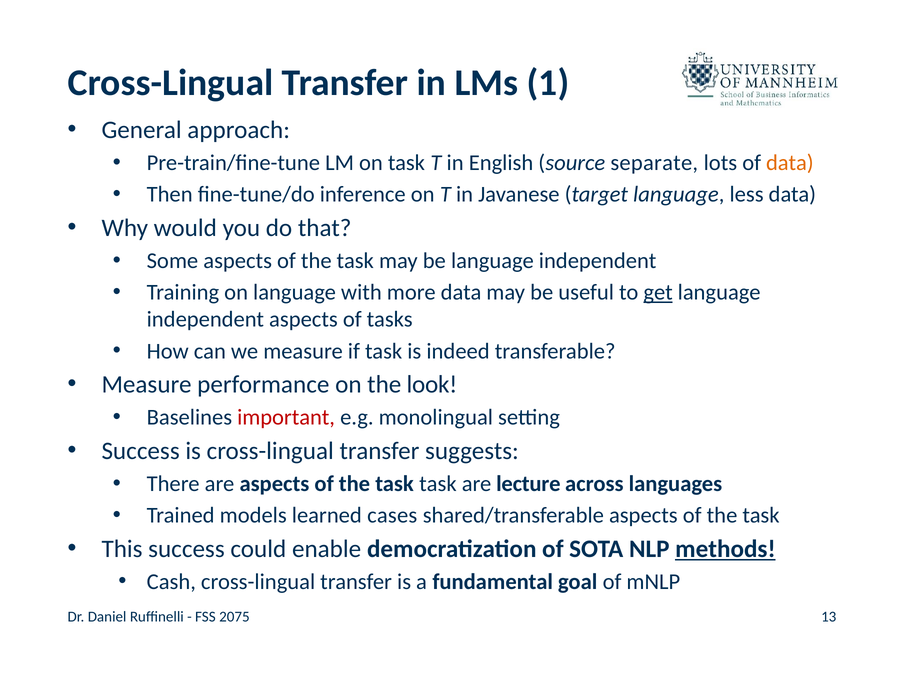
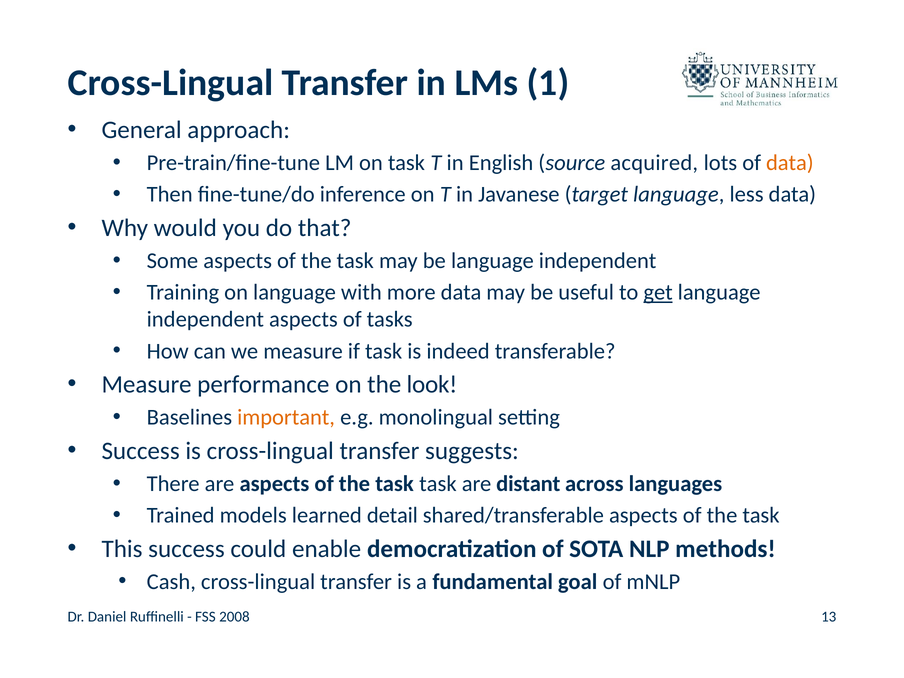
separate: separate -> acquired (654, 163)
important colour: red -> orange (286, 417)
lecture: lecture -> distant (528, 484)
cases: cases -> detail (392, 515)
methods underline: present -> none (725, 549)
2075: 2075 -> 2008 (234, 617)
